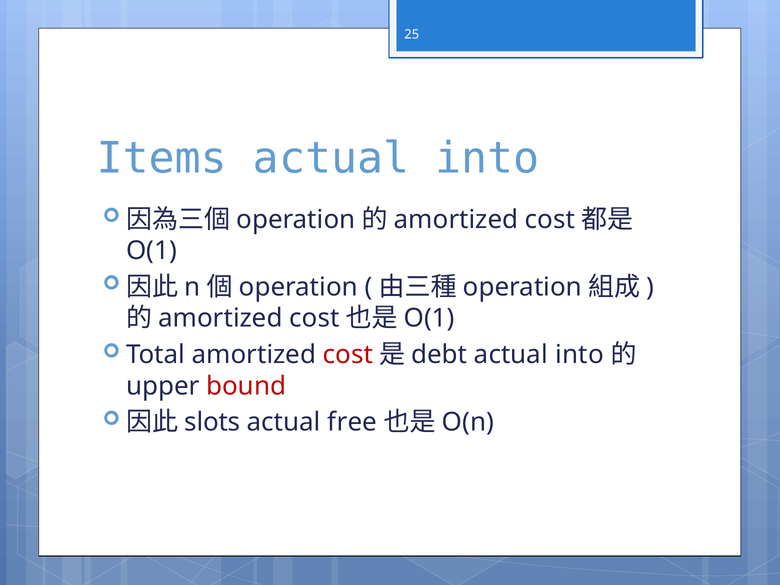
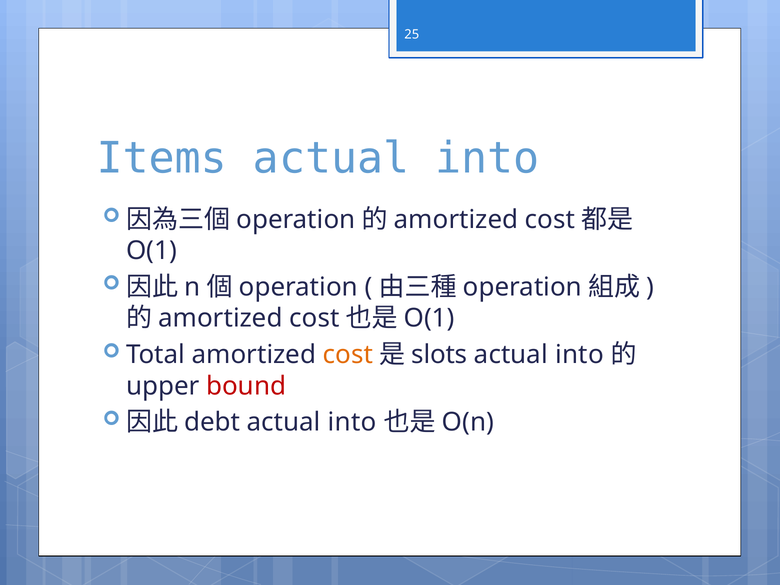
cost colour: red -> orange (348, 355)
debt: debt -> slots (439, 355)
slots: slots -> debt (212, 422)
free: free -> into (352, 422)
